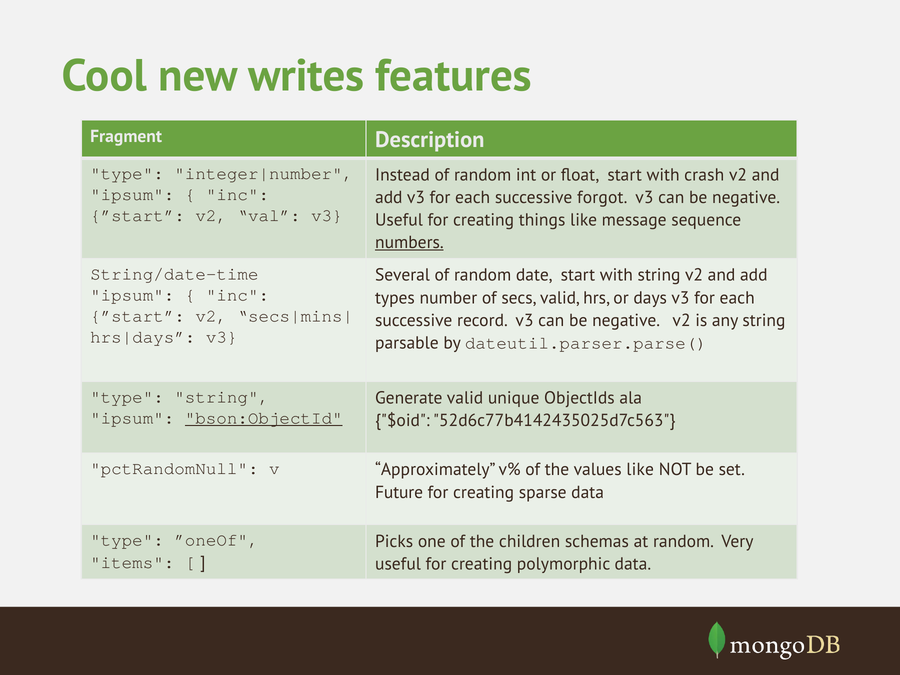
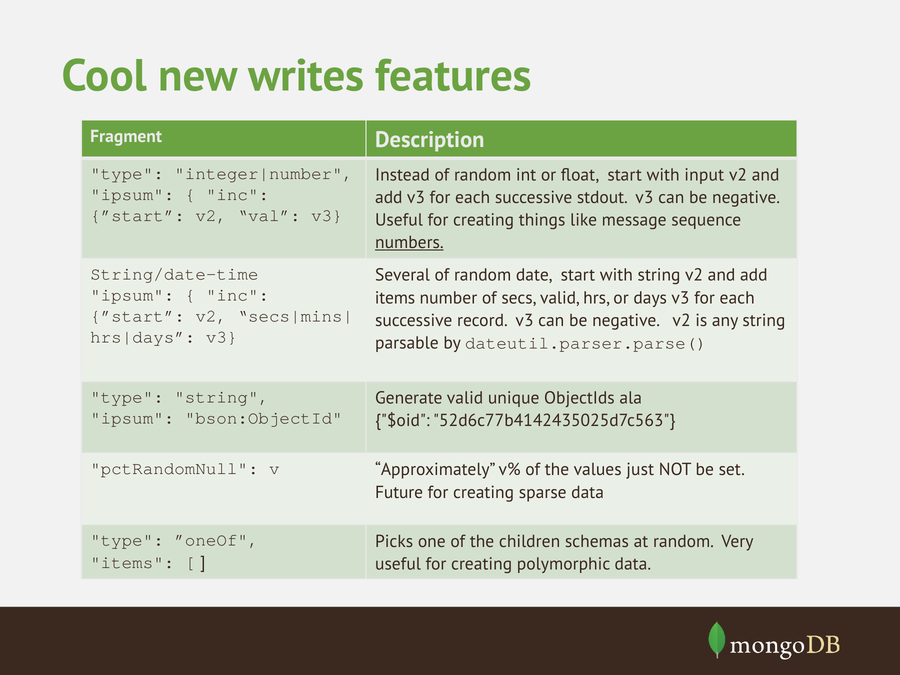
crash: crash -> input (704, 175)
forgot: forgot -> stdout (602, 197)
types: types -> items (395, 298)
bson:ObjectId underline: present -> none (264, 418)
values like: like -> just (640, 470)
